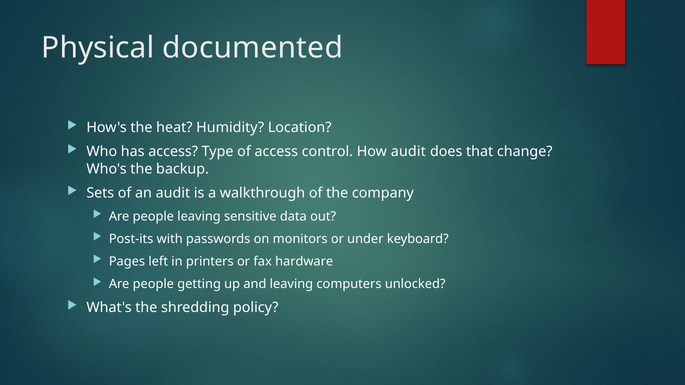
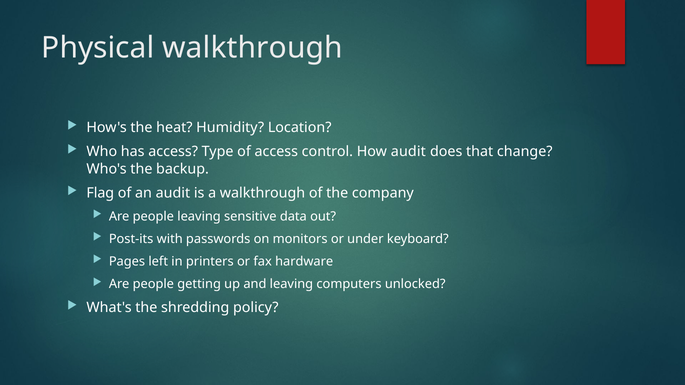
Physical documented: documented -> walkthrough (253, 48)
Sets: Sets -> Flag (100, 193)
